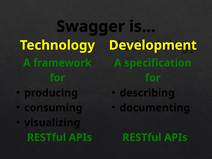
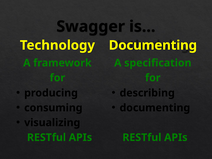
Technology Development: Development -> Documenting (153, 45)
